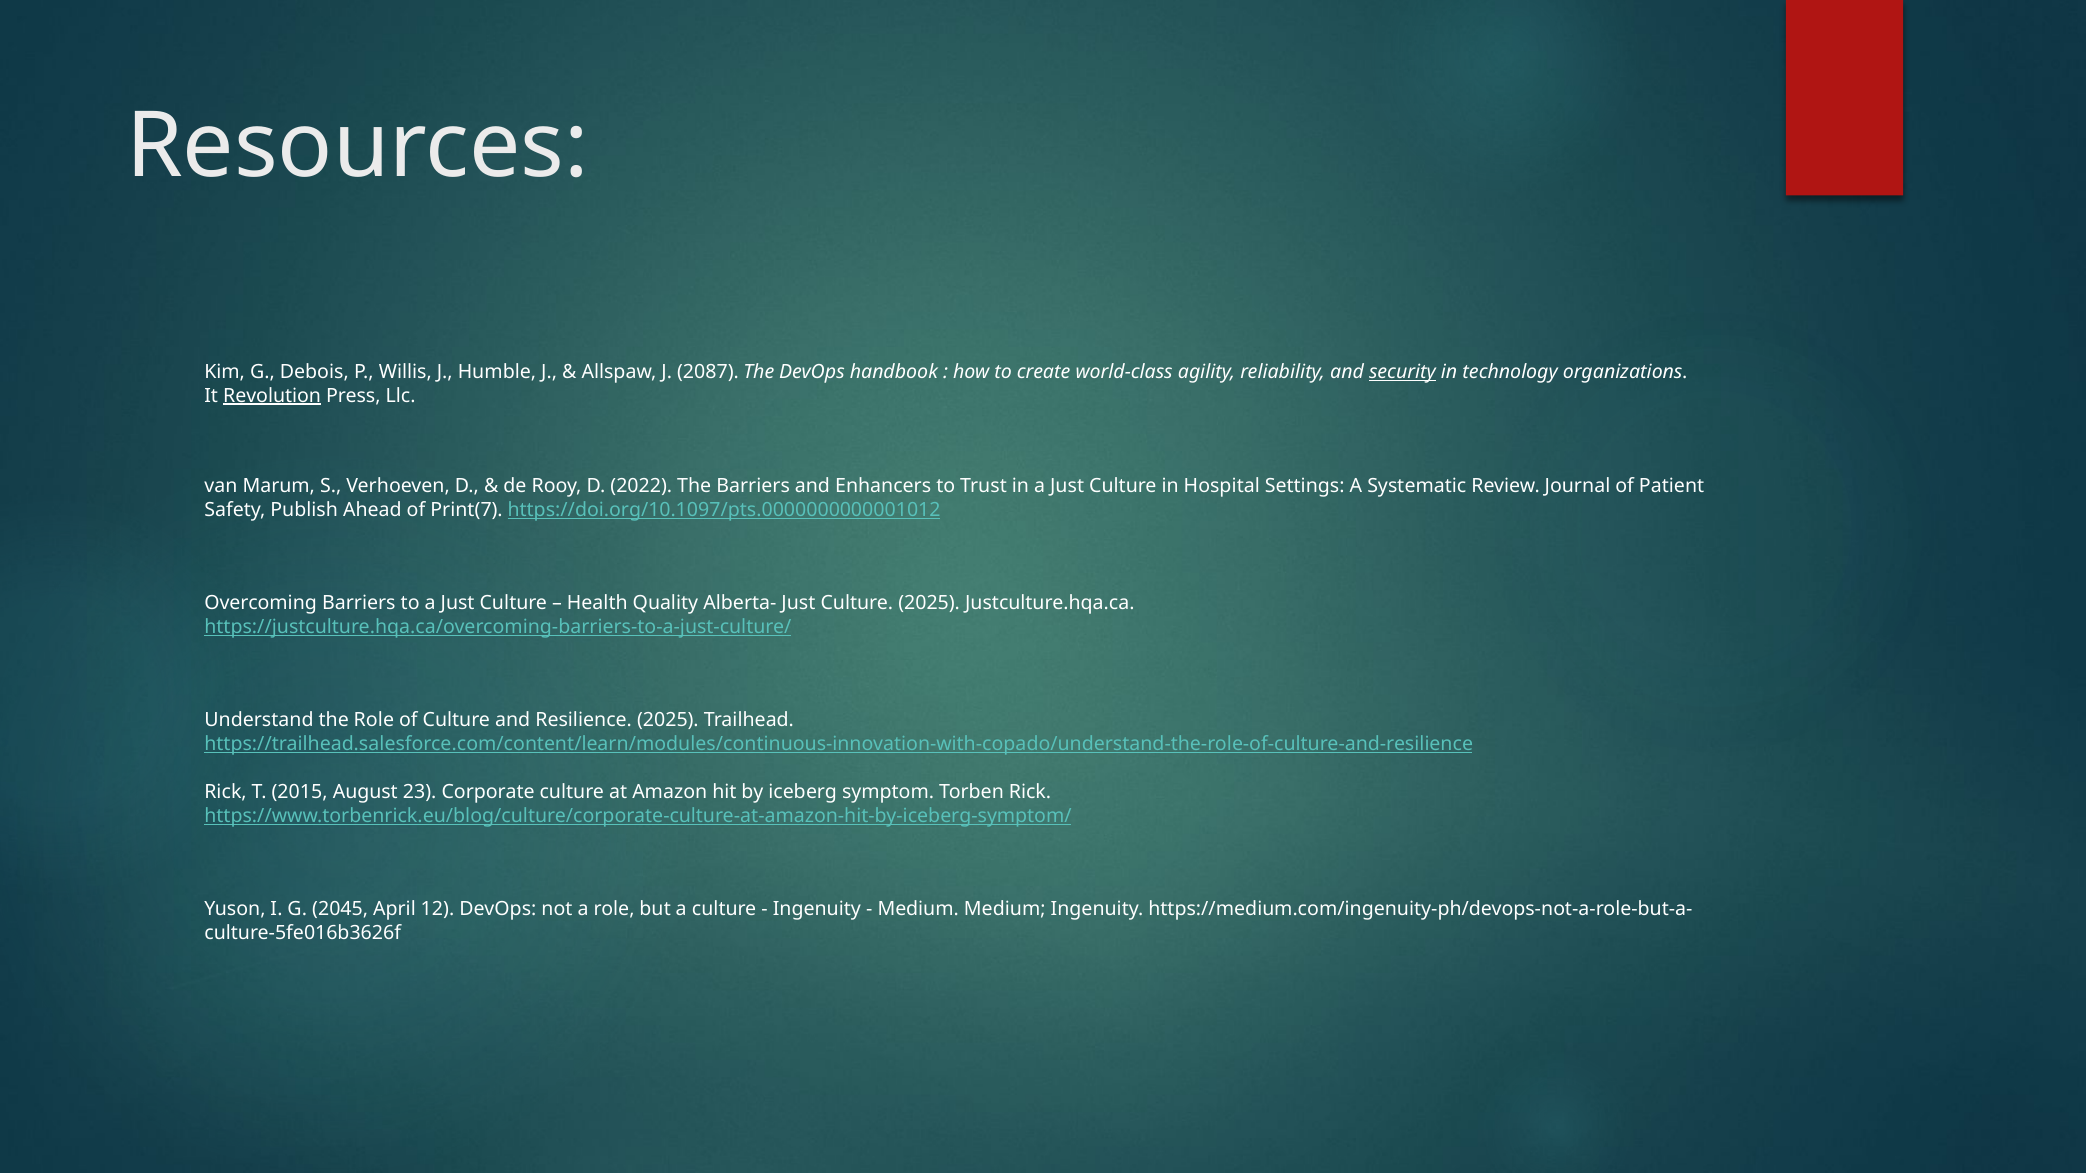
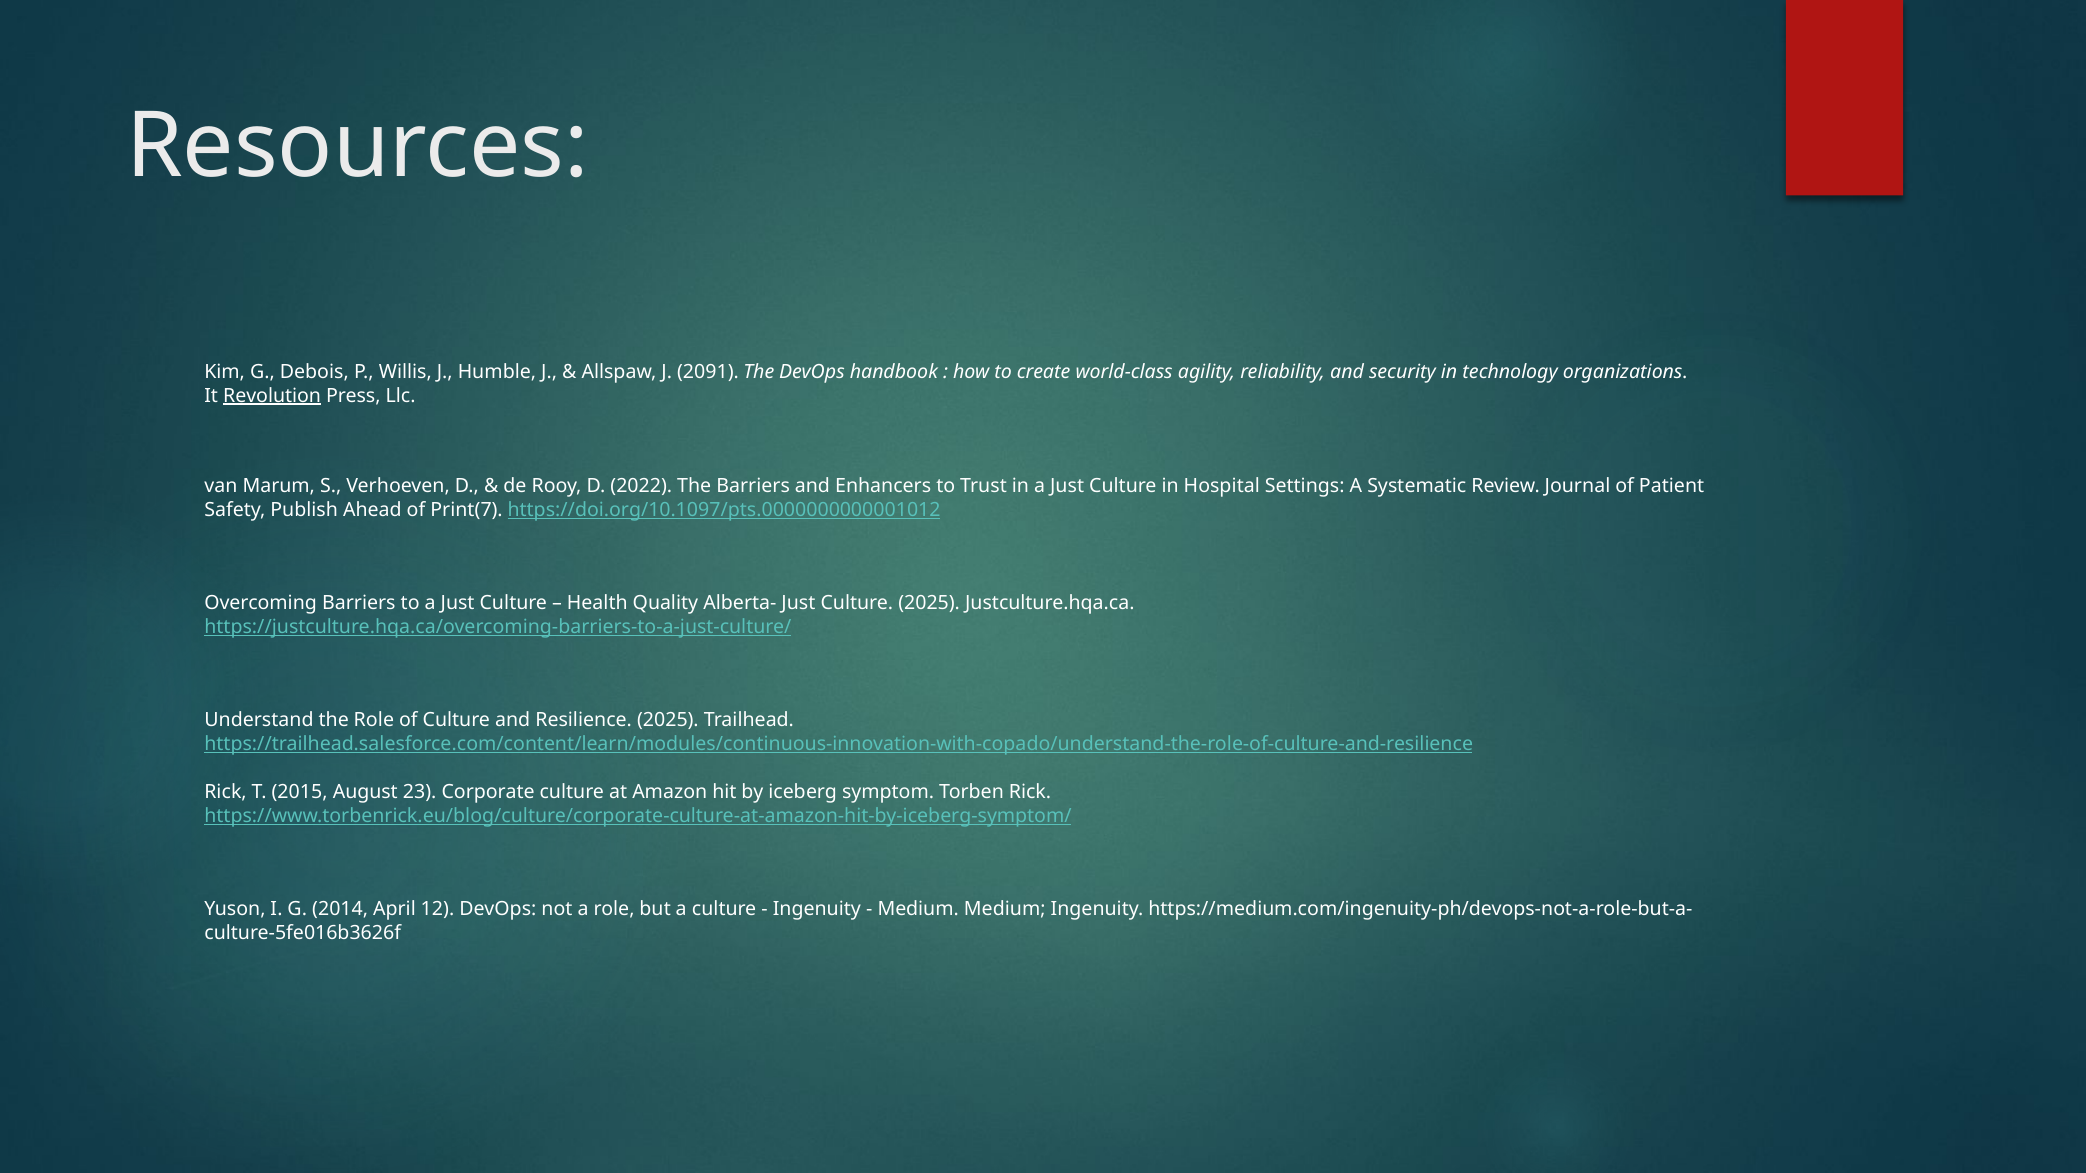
2087: 2087 -> 2091 (708, 372)
security underline: present -> none (1402, 372)
2045: 2045 -> 2014 (340, 910)
